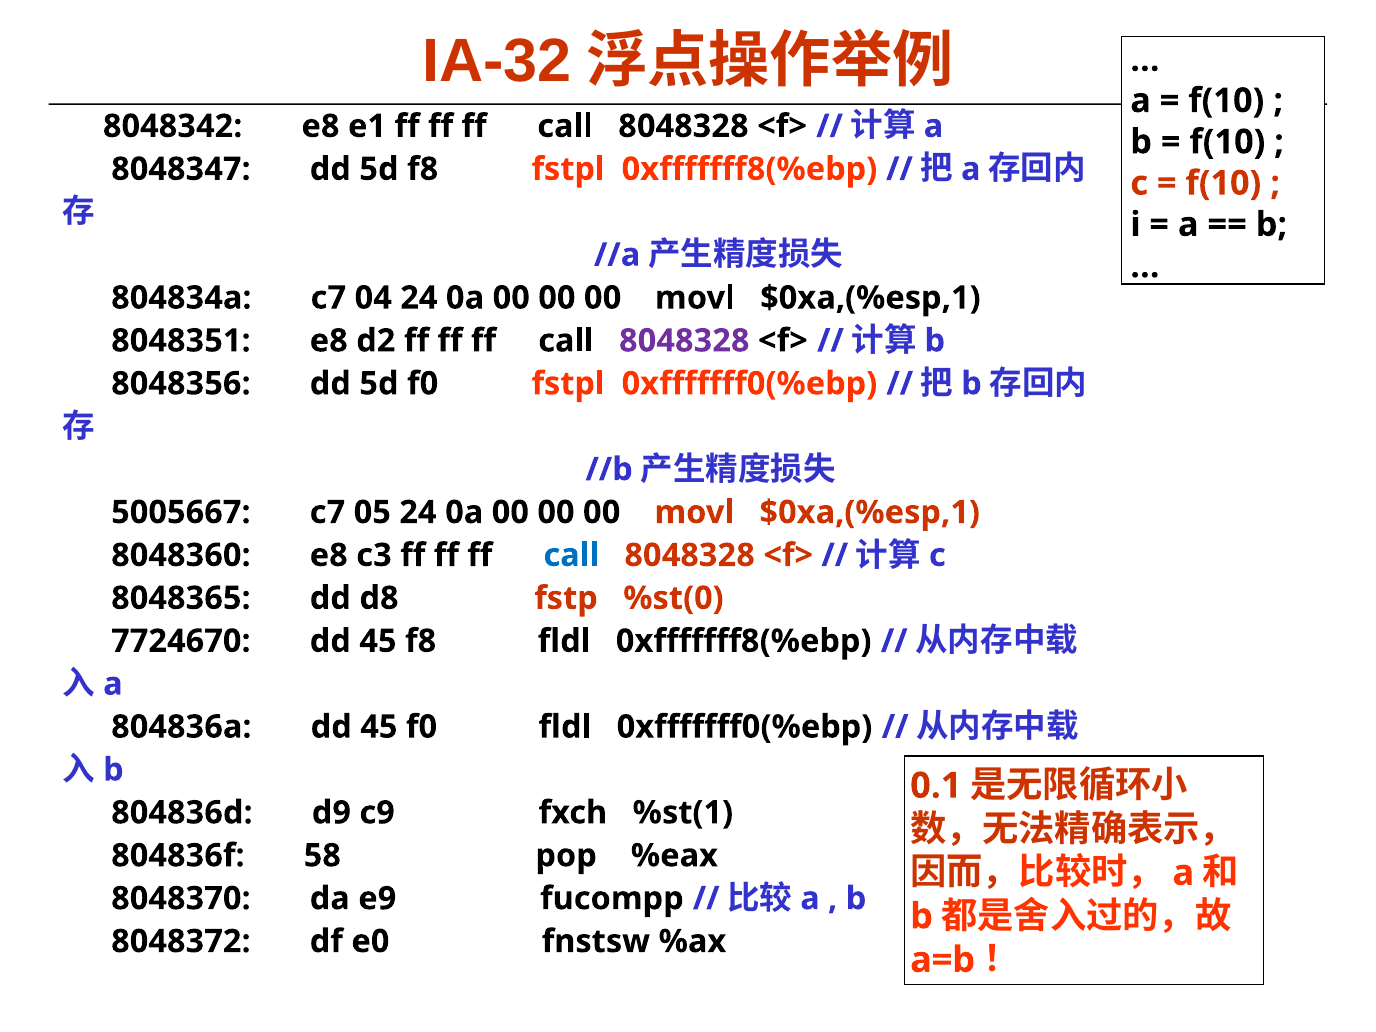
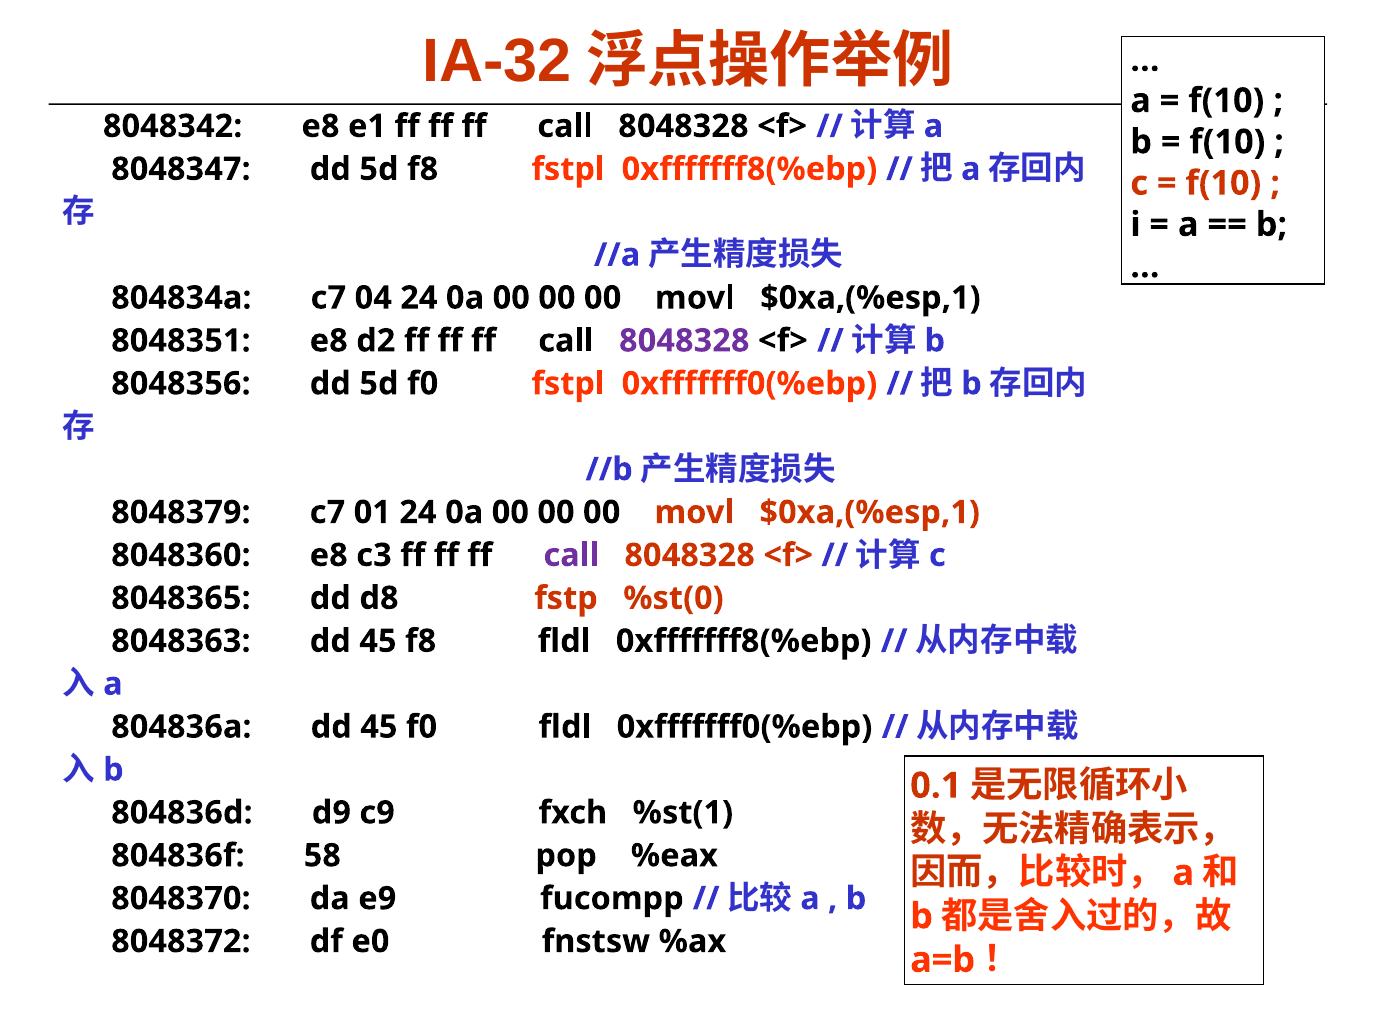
5005667: 5005667 -> 8048379 (181, 512)
05: 05 -> 01 (372, 512)
call colour: blue -> purple (571, 555)
7724670: 7724670 -> 8048363 (181, 641)
